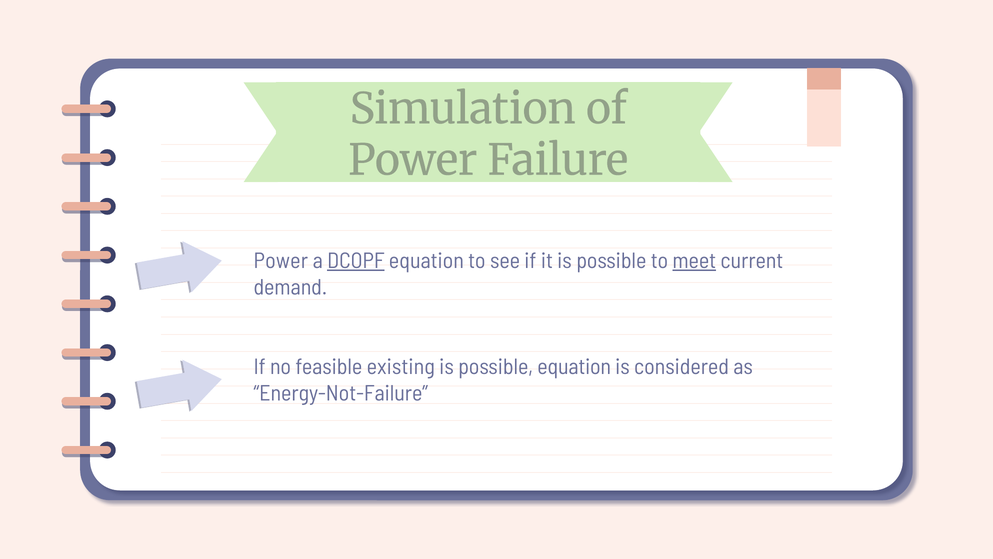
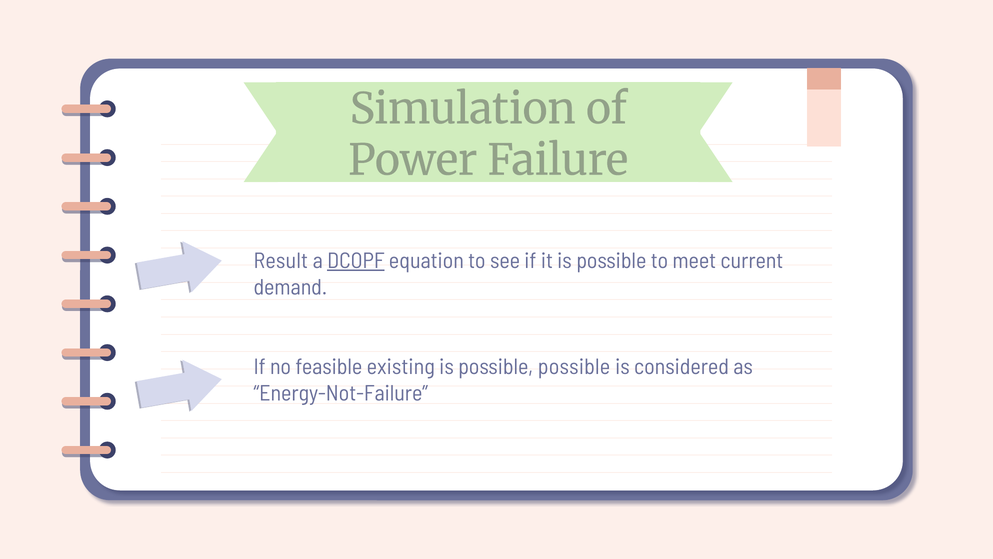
Power: Power -> Result (281, 261)
meet underline: present -> none (694, 261)
possible equation: equation -> possible (574, 367)
